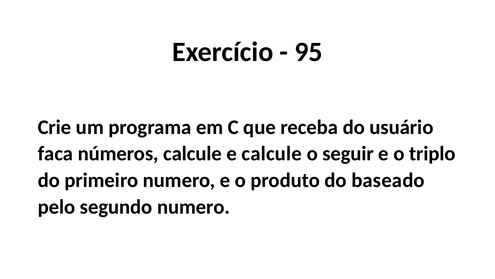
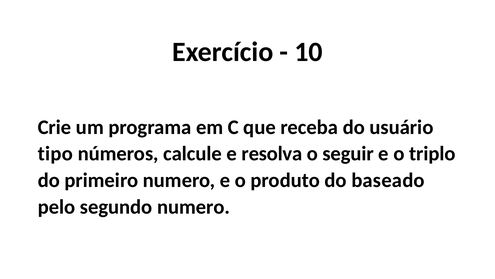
95: 95 -> 10 (308, 52)
faca: faca -> tipo (55, 154)
e calcule: calcule -> resolva (272, 154)
